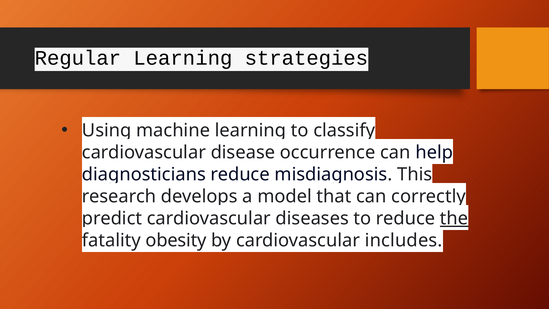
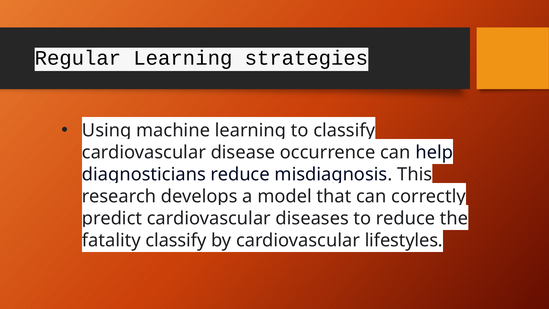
the underline: present -> none (454, 218)
fatality obesity: obesity -> classify (176, 240)
includes: includes -> lifestyles (404, 240)
